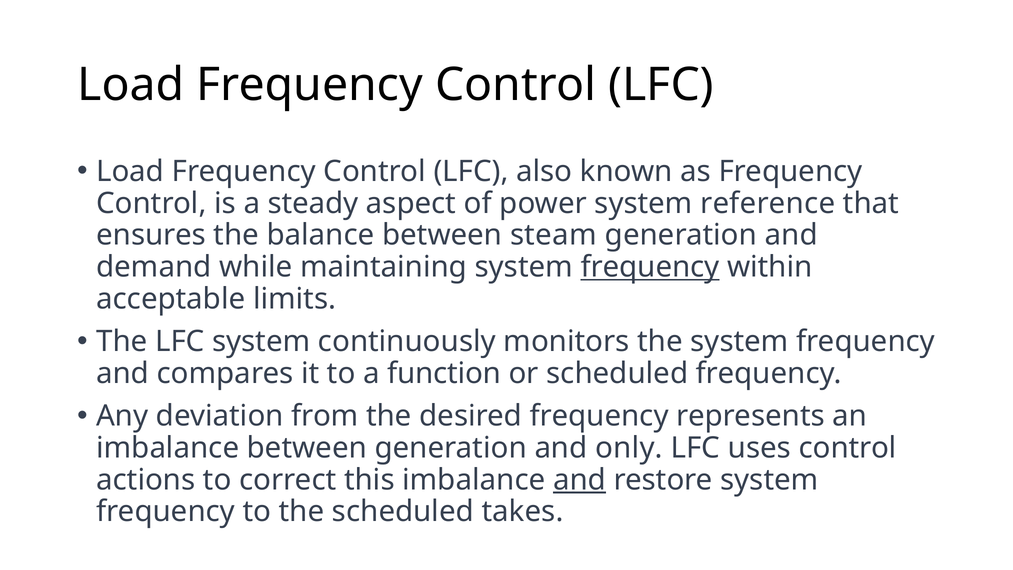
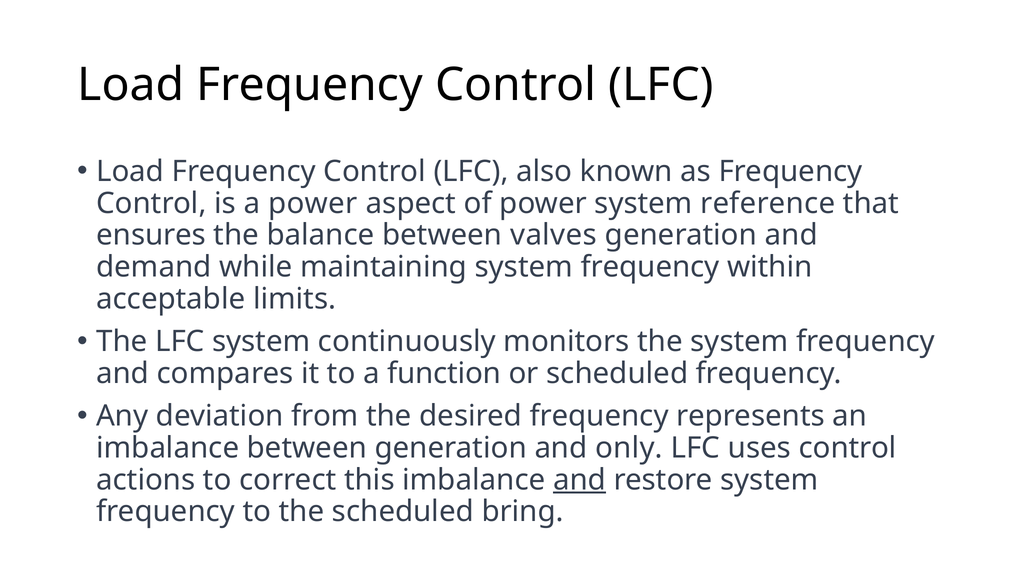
a steady: steady -> power (313, 203)
steam: steam -> valves (553, 235)
frequency underline: present -> none (650, 267)
takes: takes -> bring (523, 512)
